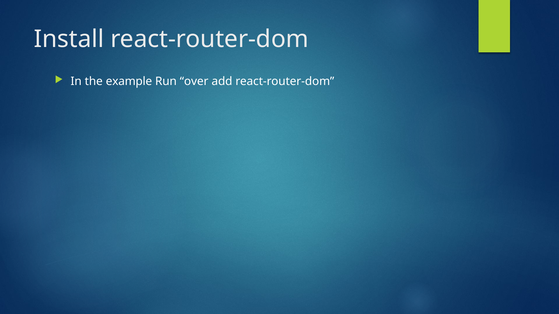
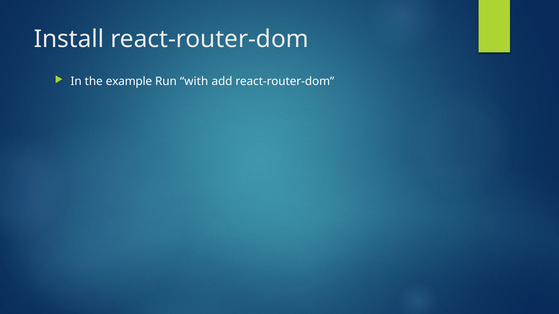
over: over -> with (194, 82)
